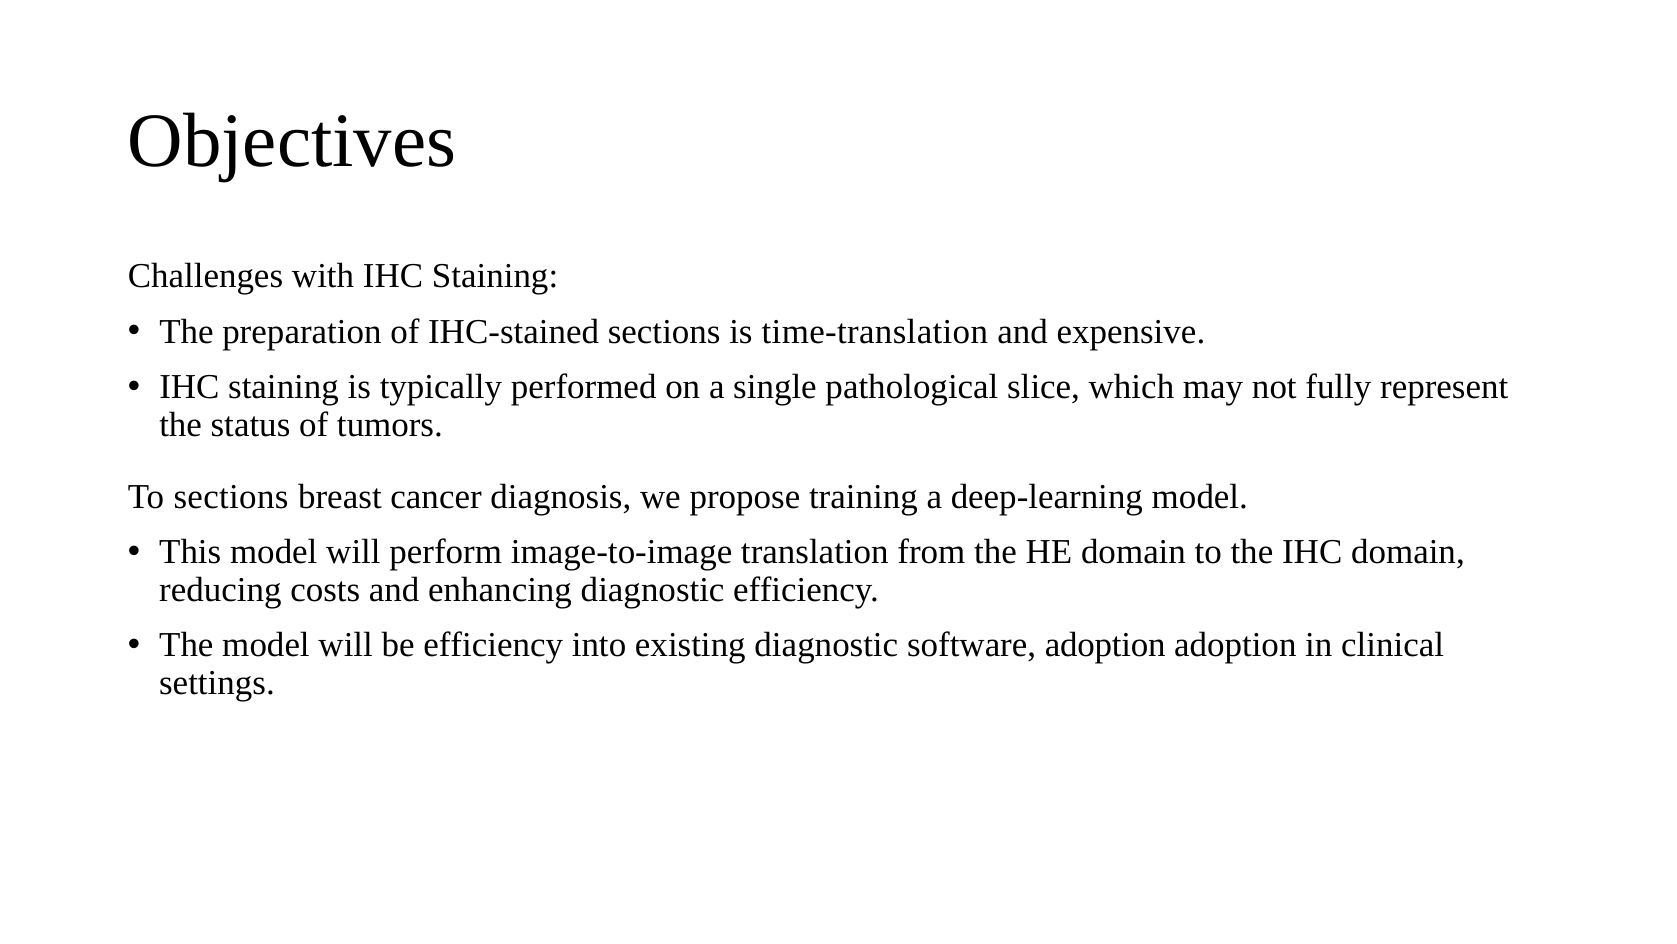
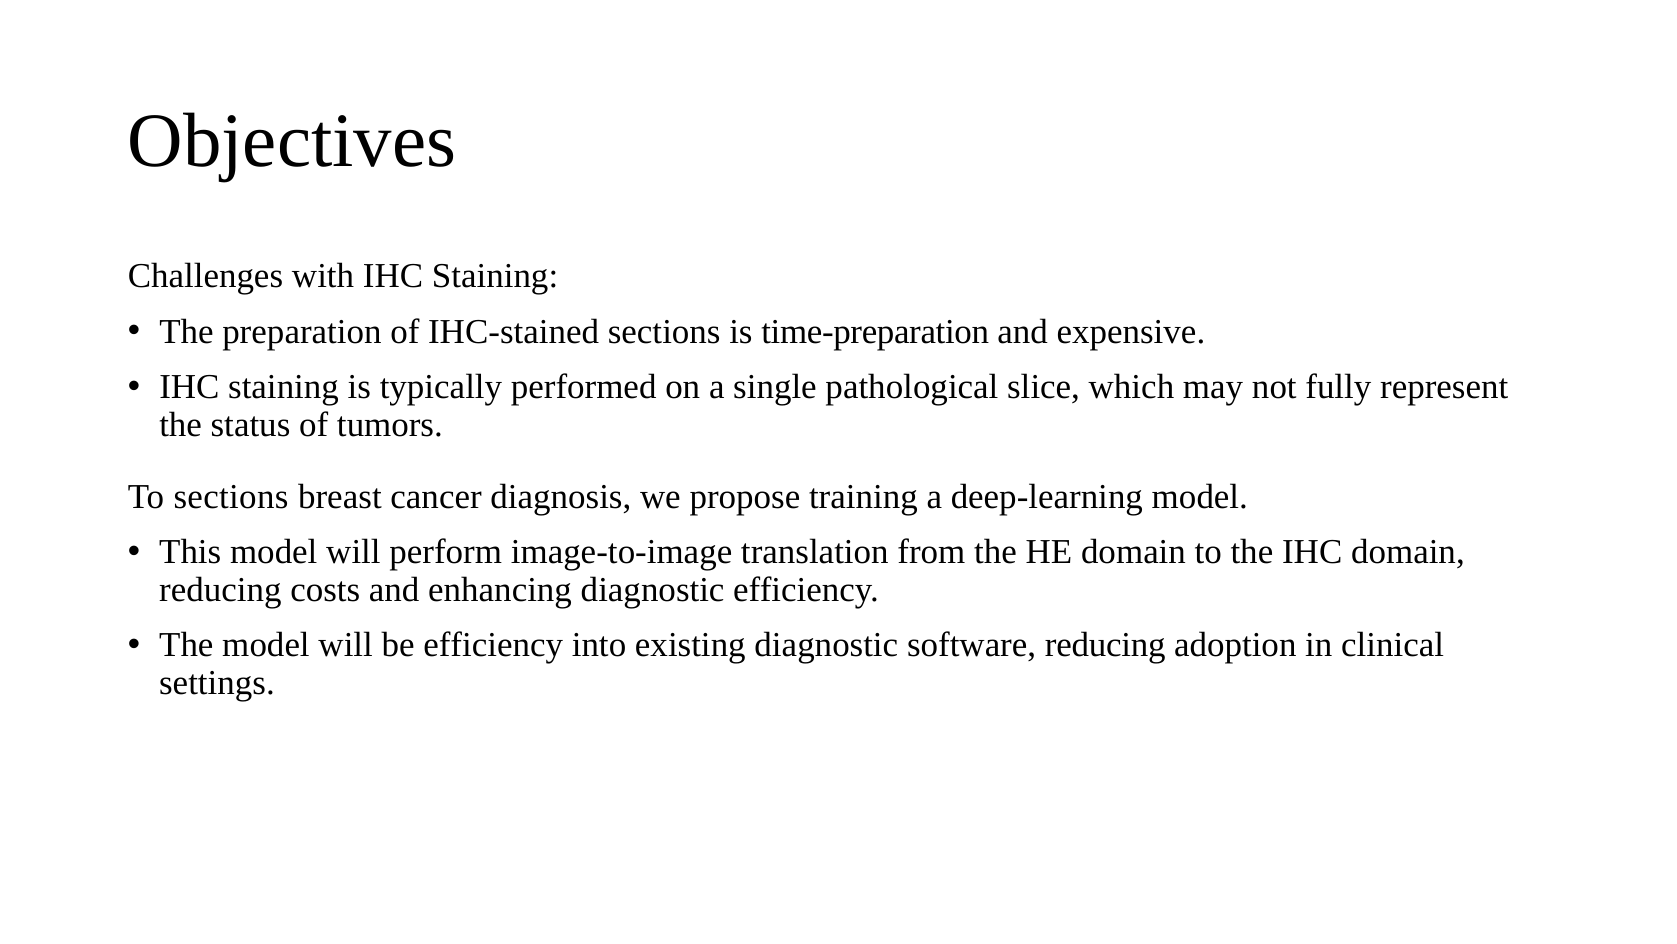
time-translation: time-translation -> time-preparation (875, 331)
software adoption: adoption -> reducing (1105, 645)
